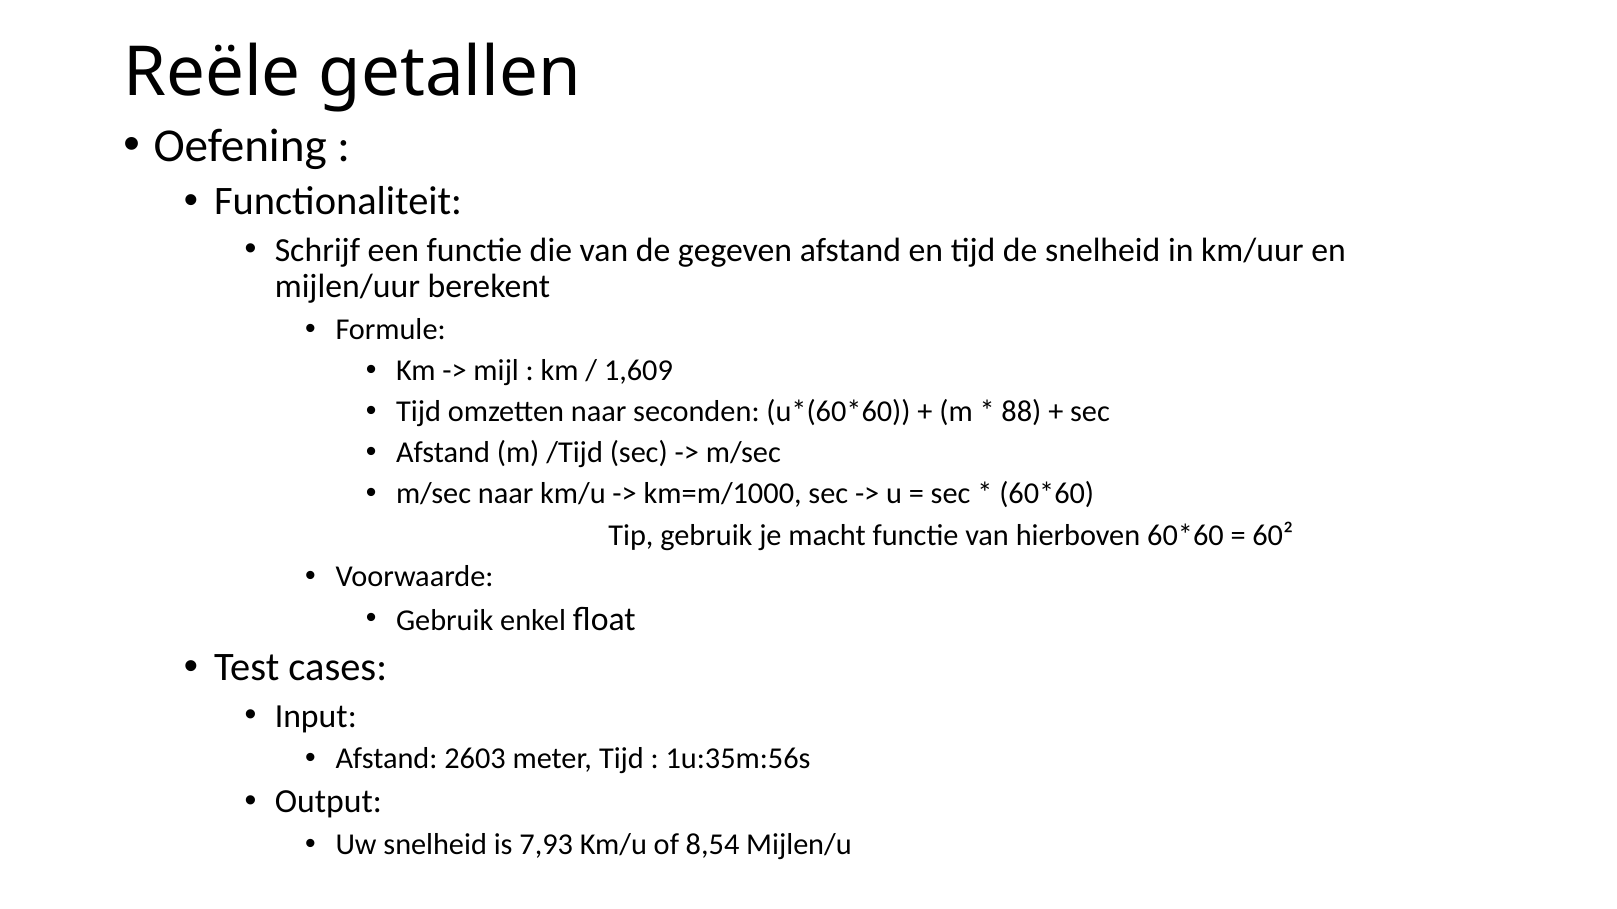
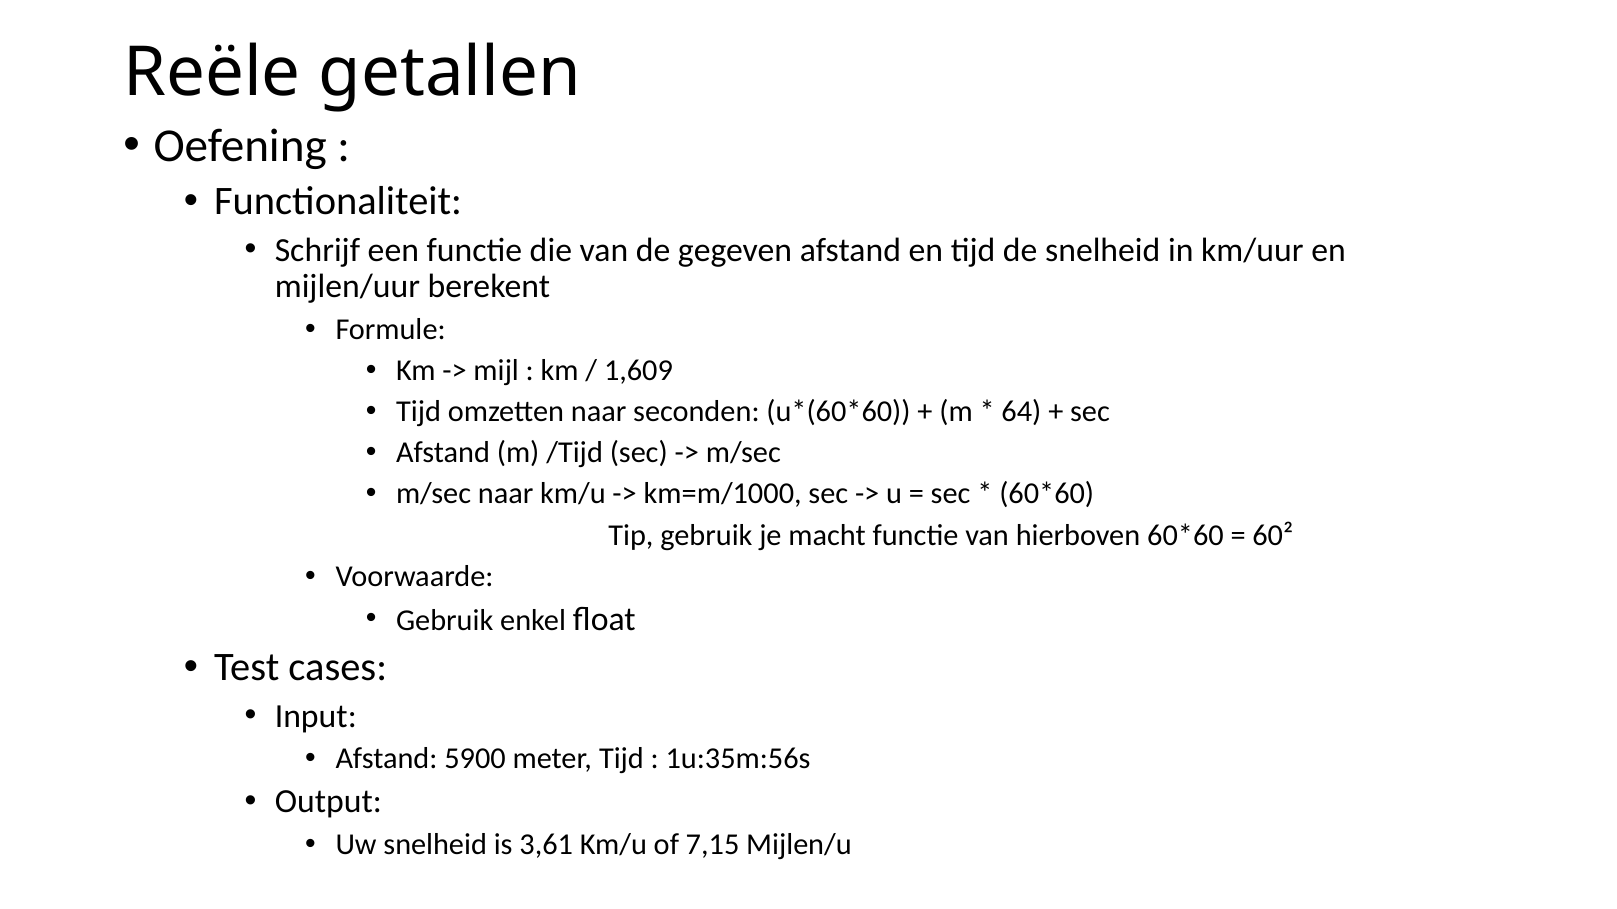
88: 88 -> 64 (1021, 412)
2603: 2603 -> 5900 (475, 759)
7,93: 7,93 -> 3,61 (546, 845)
8,54: 8,54 -> 7,15 (713, 845)
